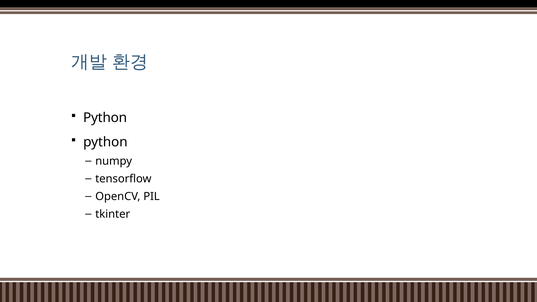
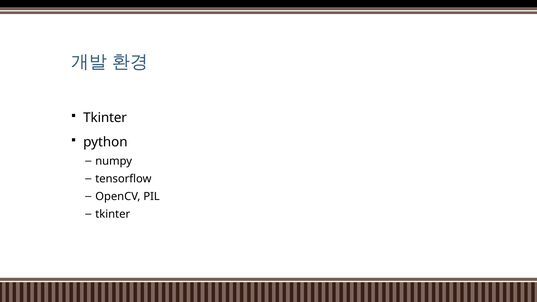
Python: Python -> Tkinter (105, 118)
